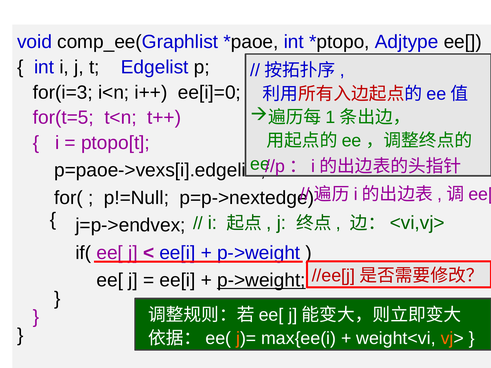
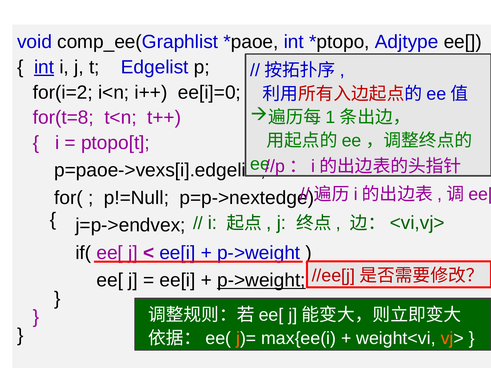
int underline: none -> present (44, 67)
for(i=3: for(i=3 -> for(i=2 (63, 92)
for(t=5: for(t=5 -> for(t=8 (63, 118)
